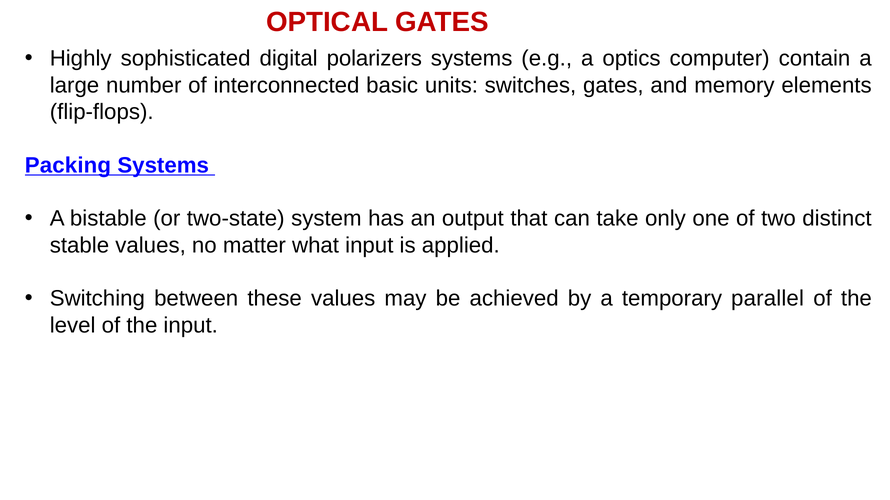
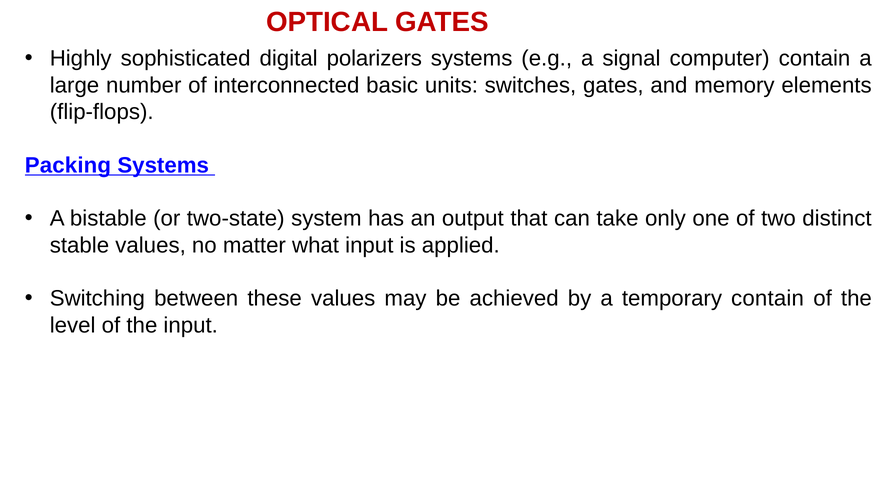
optics: optics -> signal (631, 59)
temporary parallel: parallel -> contain (768, 299)
